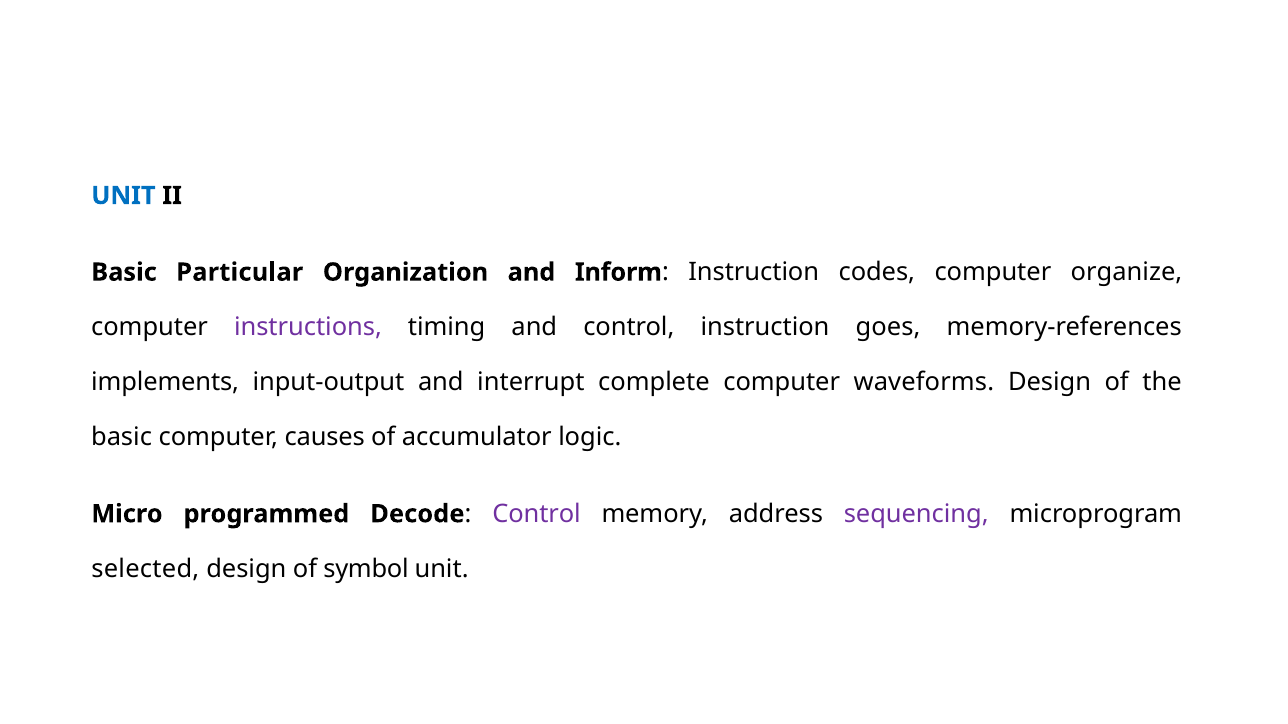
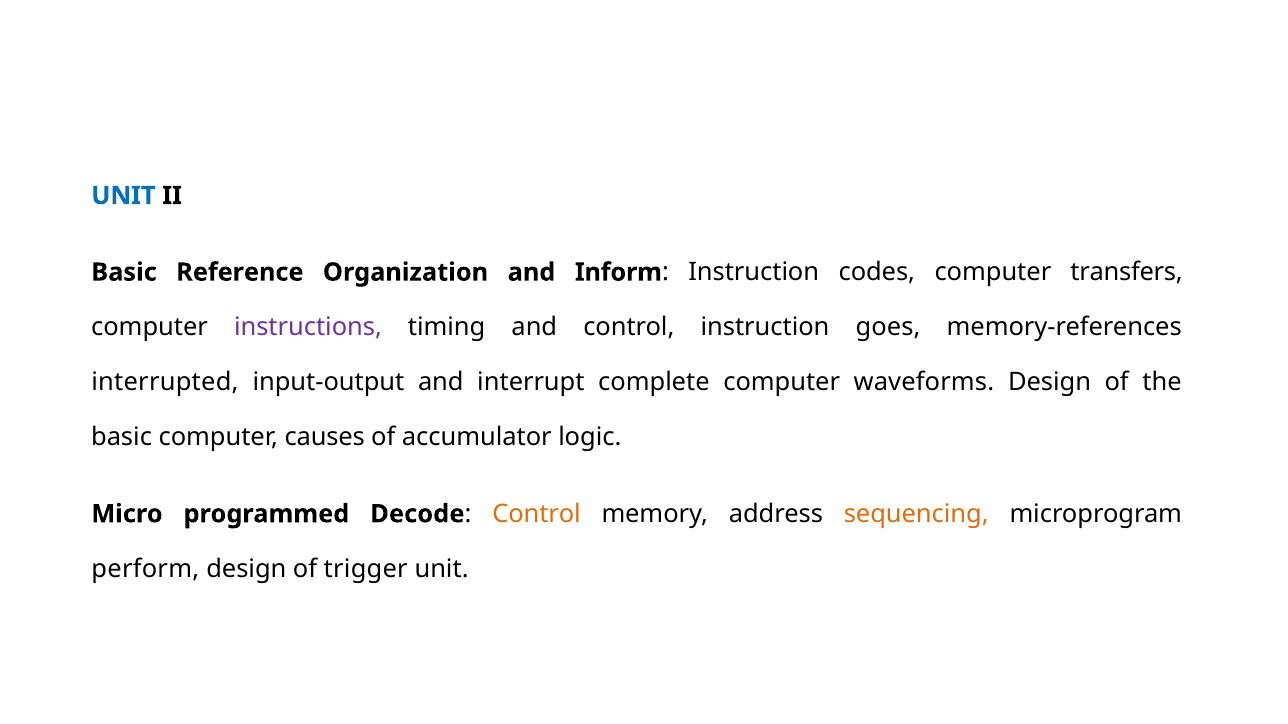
Particular: Particular -> Reference (240, 272)
organize: organize -> transfers (1127, 272)
implements: implements -> interrupted (165, 383)
Control colour: purple -> orange (536, 514)
sequencing colour: purple -> orange (916, 514)
selected: selected -> perform (145, 569)
symbol: symbol -> trigger (366, 569)
